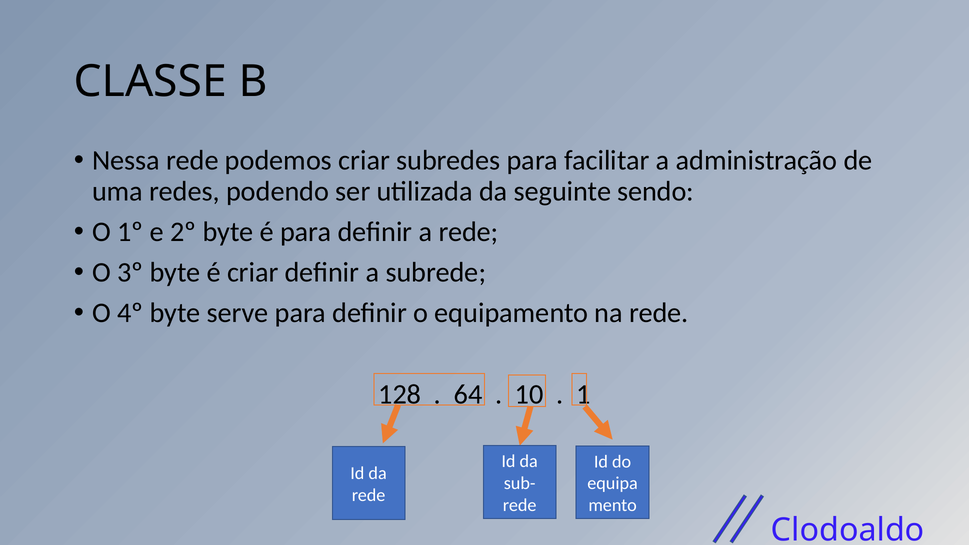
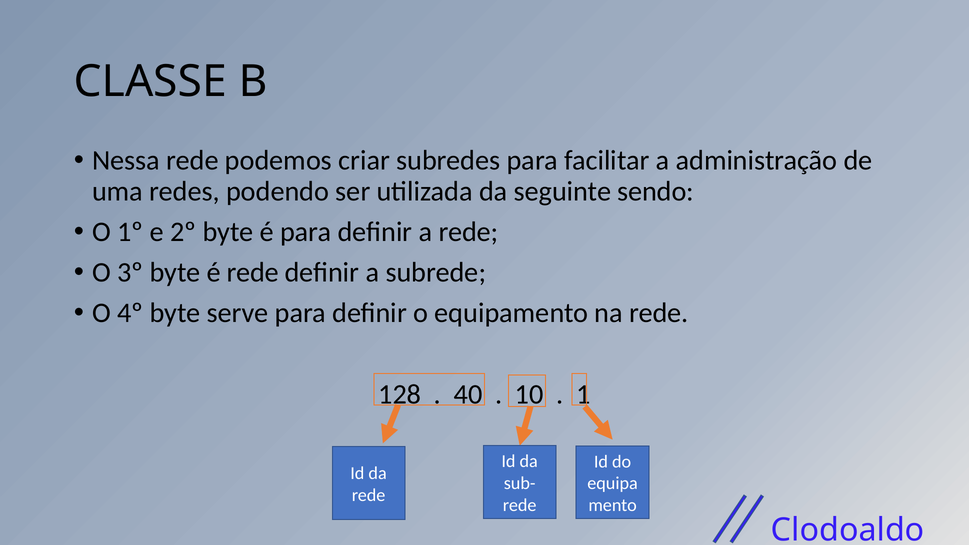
é criar: criar -> rede (253, 272)
64: 64 -> 40 (468, 394)
